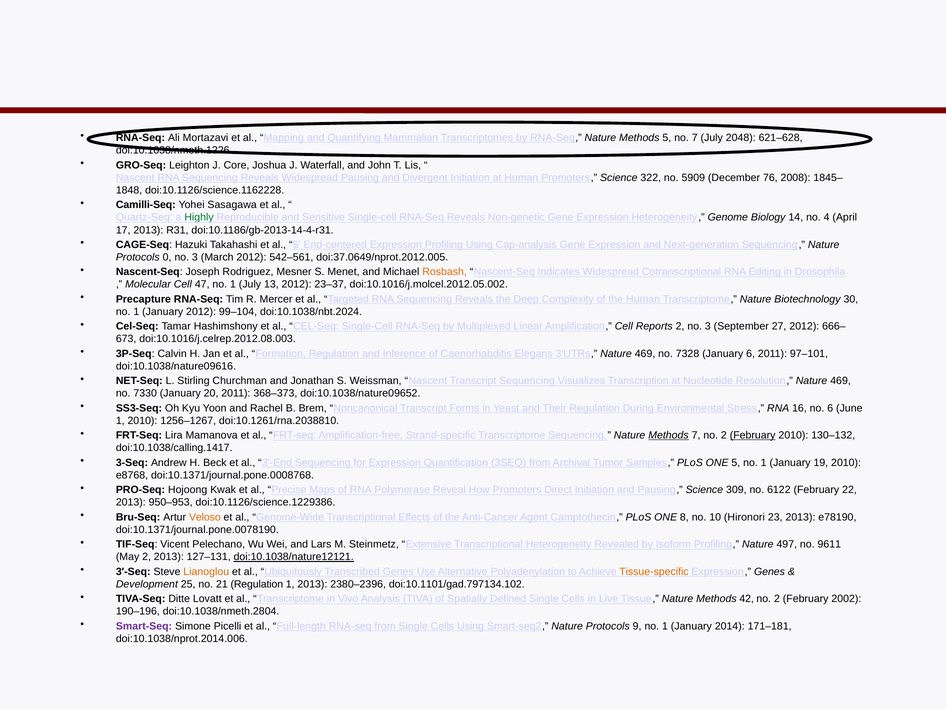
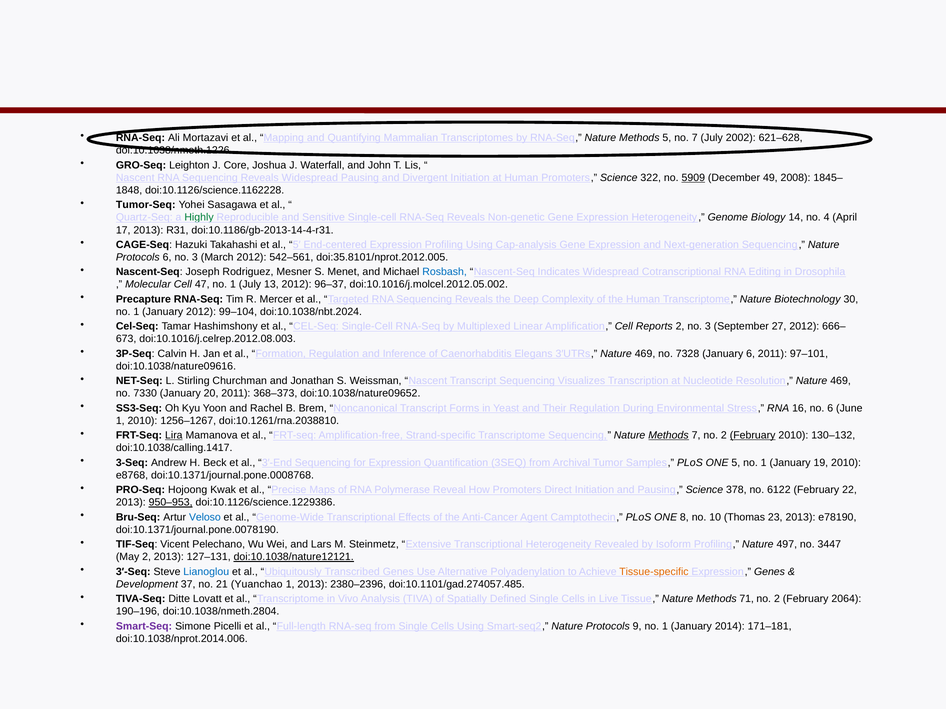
2048: 2048 -> 2002 (741, 138)
5909 underline: none -> present (693, 178)
76: 76 -> 49 (770, 178)
Camilli-Seq: Camilli-Seq -> Tumor-Seq (146, 205)
Protocols 0: 0 -> 6 (167, 257)
doi:37.0649/nprot.2012.005: doi:37.0649/nprot.2012.005 -> doi:35.8101/nprot.2012.005 (382, 257)
Rosbash colour: orange -> blue (445, 272)
23–37: 23–37 -> 96–37 (331, 285)
Lira underline: none -> present (174, 436)
309: 309 -> 378 (736, 490)
950–953 underline: none -> present (171, 503)
Veloso colour: orange -> blue (205, 518)
Hironori: Hironori -> Thomas (744, 518)
9611: 9611 -> 3447 (829, 545)
Lianoglou colour: orange -> blue (206, 572)
25: 25 -> 37 (188, 585)
21 Regulation: Regulation -> Yuanchao (257, 585)
doi:10.1101/gad.797134.102: doi:10.1101/gad.797134.102 -> doi:10.1101/gad.274057.485 (457, 585)
42: 42 -> 71 (747, 599)
2002: 2002 -> 2064 (846, 599)
